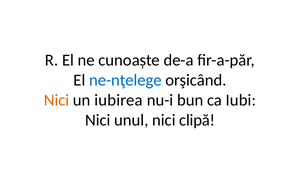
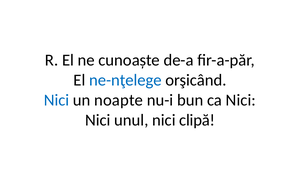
Nici colour: orange -> blue (56, 100)
iubirea: iubirea -> noapte (119, 100)
ca Iubi: Iubi -> Nici (241, 100)
